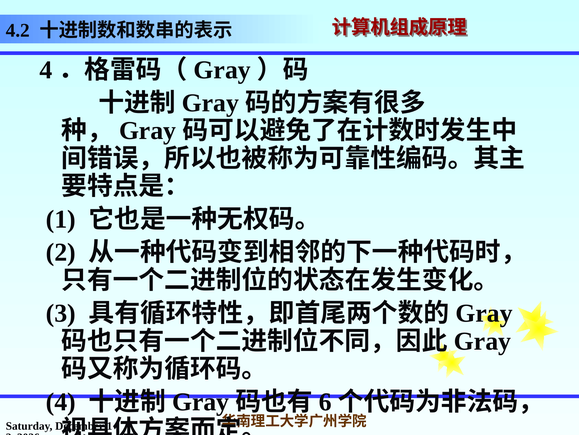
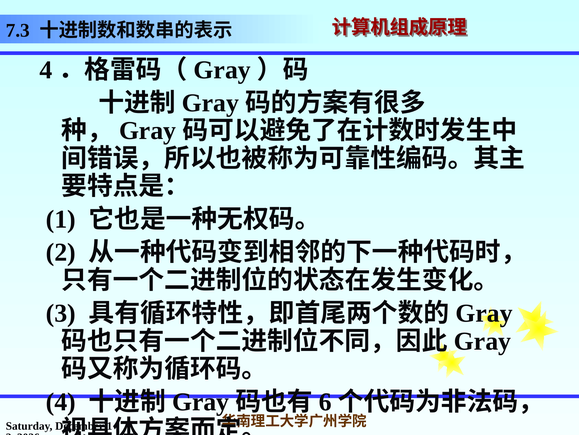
4.2: 4.2 -> 7.3 (18, 30)
